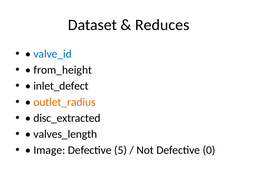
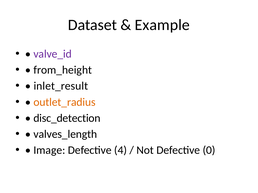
Reduces: Reduces -> Example (162, 25)
valve_id colour: blue -> purple (53, 54)
inlet_defect: inlet_defect -> inlet_result (61, 86)
disc_extracted: disc_extracted -> disc_detection (67, 118)
5: 5 -> 4 (121, 150)
